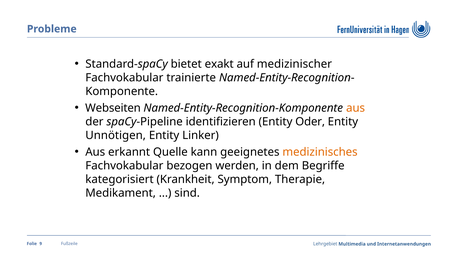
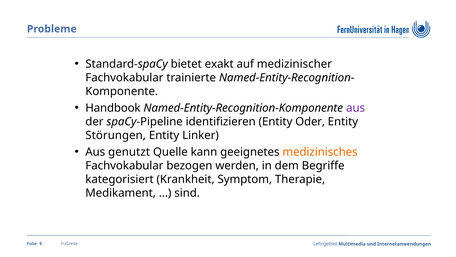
Webseiten: Webseiten -> Handbook (113, 108)
aus colour: orange -> purple (356, 108)
Unnötigen: Unnötigen -> Störungen (116, 135)
erkannt: erkannt -> genutzt (129, 152)
